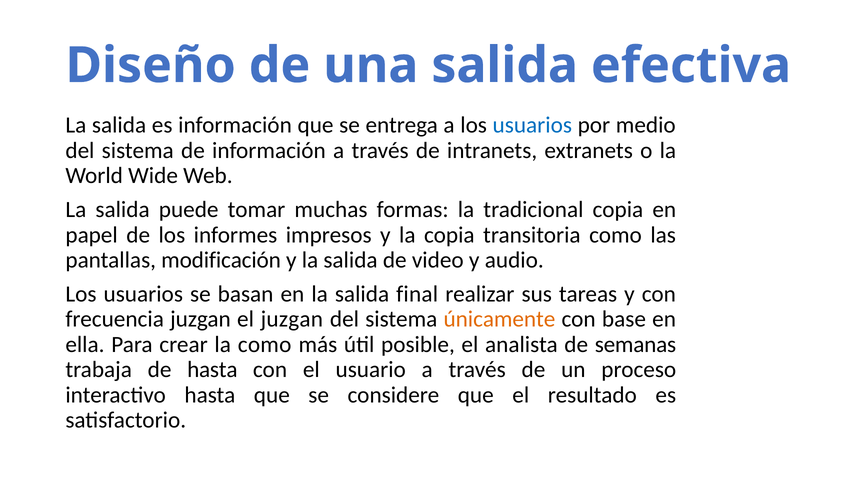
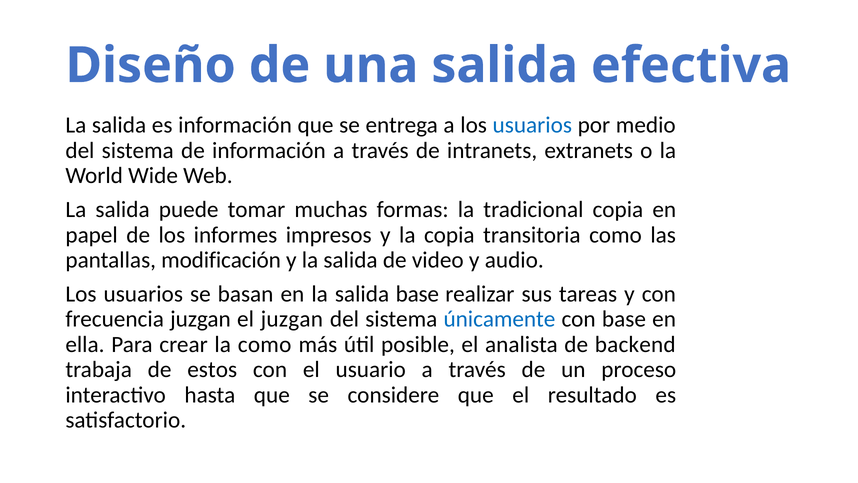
salida final: final -> base (417, 294)
únicamente colour: orange -> blue (499, 319)
semanas: semanas -> backend (635, 344)
de hasta: hasta -> estos (212, 369)
